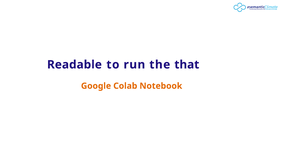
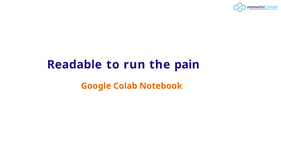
that: that -> pain (187, 65)
